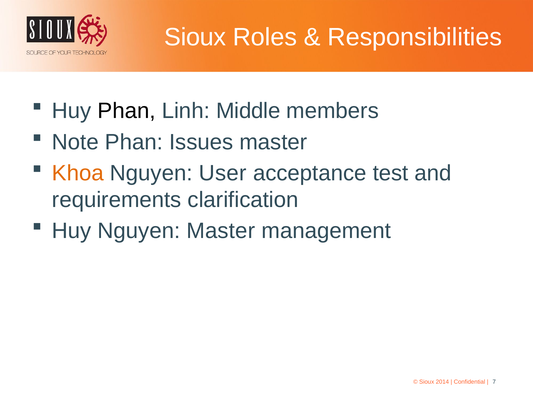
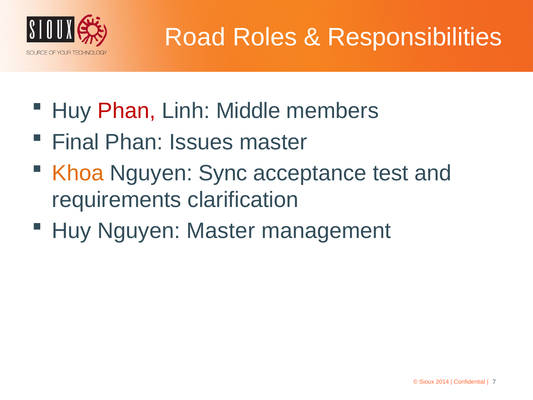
Sioux: Sioux -> Road (195, 37)
Phan colour: black -> red (127, 111)
Note: Note -> Final (76, 142)
User: User -> Sync (223, 173)
